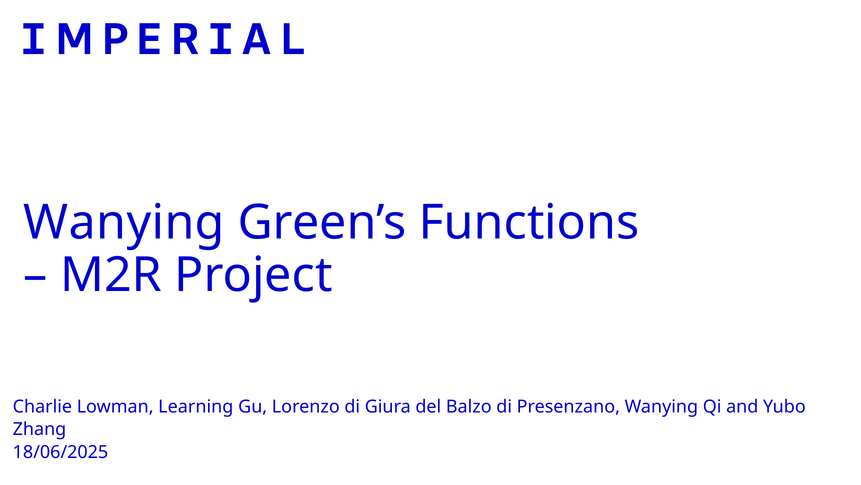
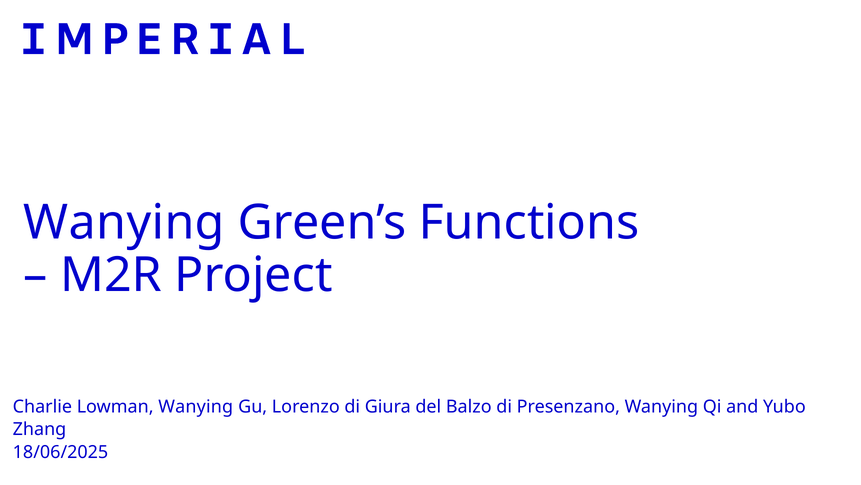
Lowman Learning: Learning -> Wanying (196, 406)
